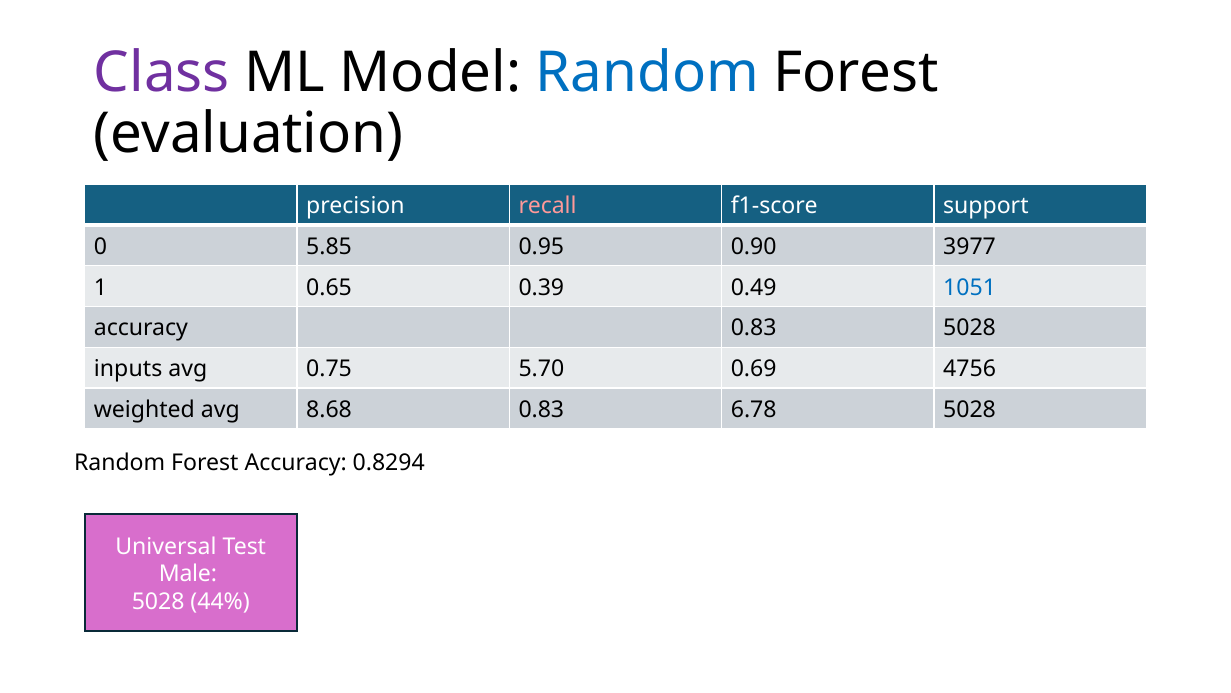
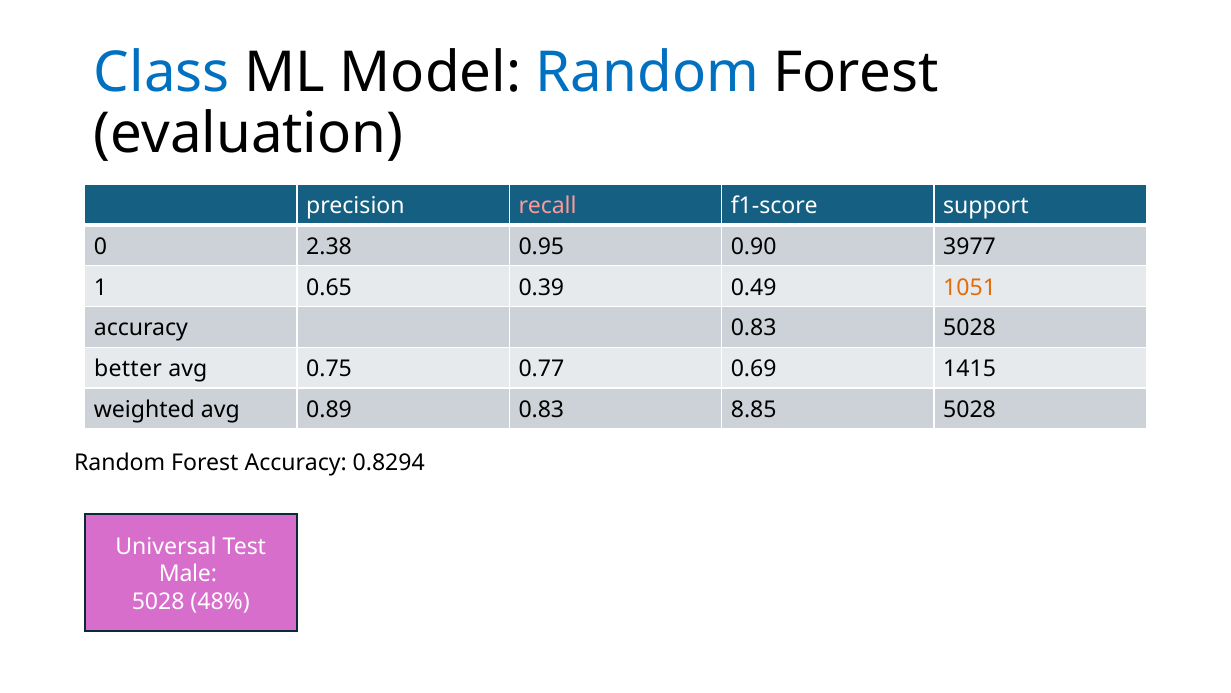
Class colour: purple -> blue (162, 73)
5.85: 5.85 -> 2.38 (329, 247)
1051 colour: blue -> orange (970, 287)
inputs: inputs -> better (128, 369)
5.70: 5.70 -> 0.77 (541, 369)
4756: 4756 -> 1415 (970, 369)
8.68: 8.68 -> 0.89 (329, 409)
6.78: 6.78 -> 8.85 (754, 409)
44%: 44% -> 48% (220, 601)
